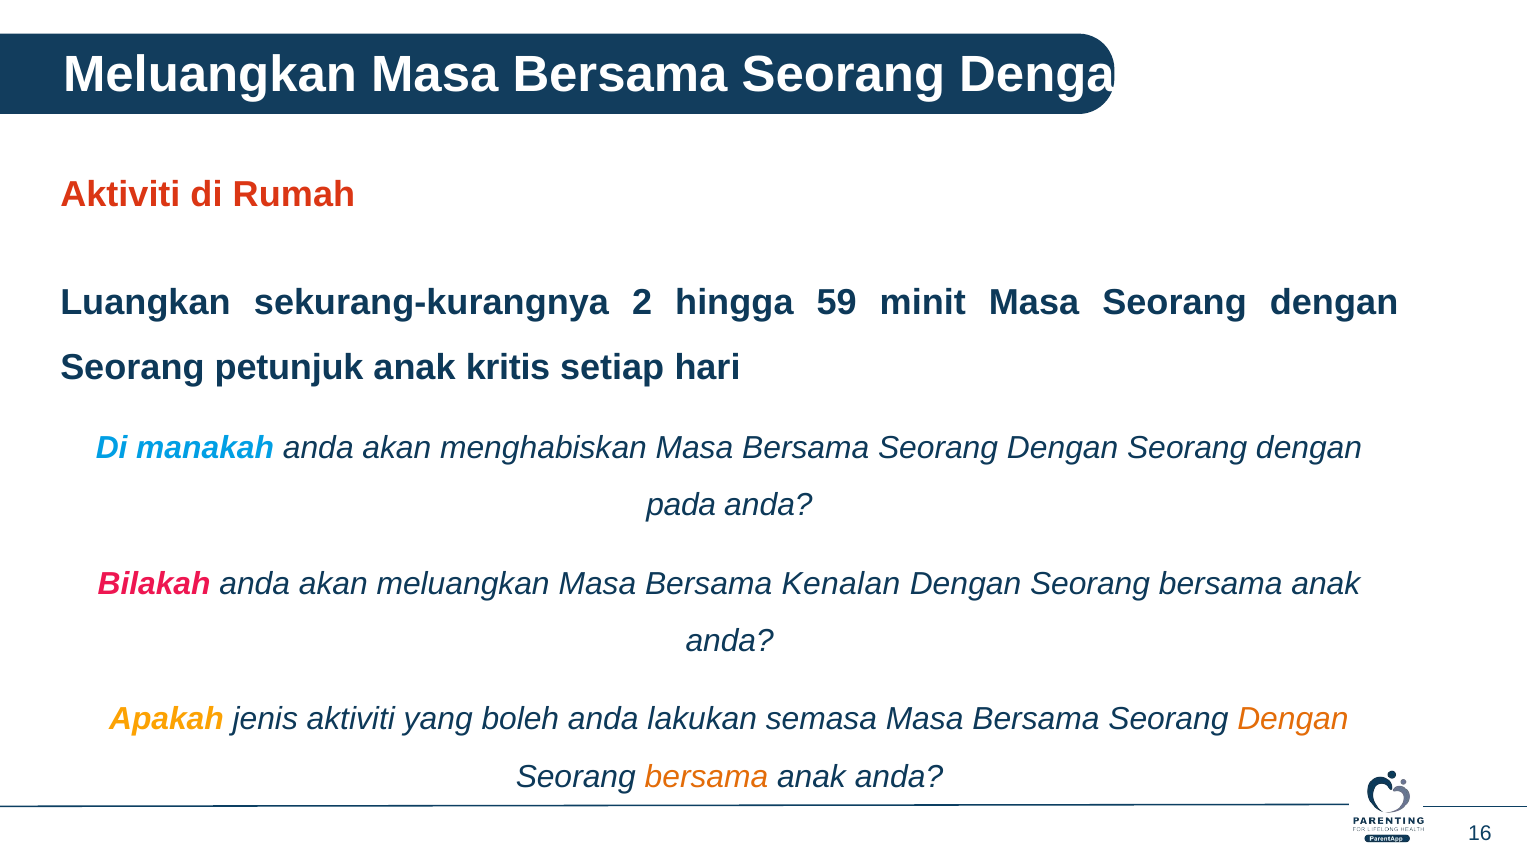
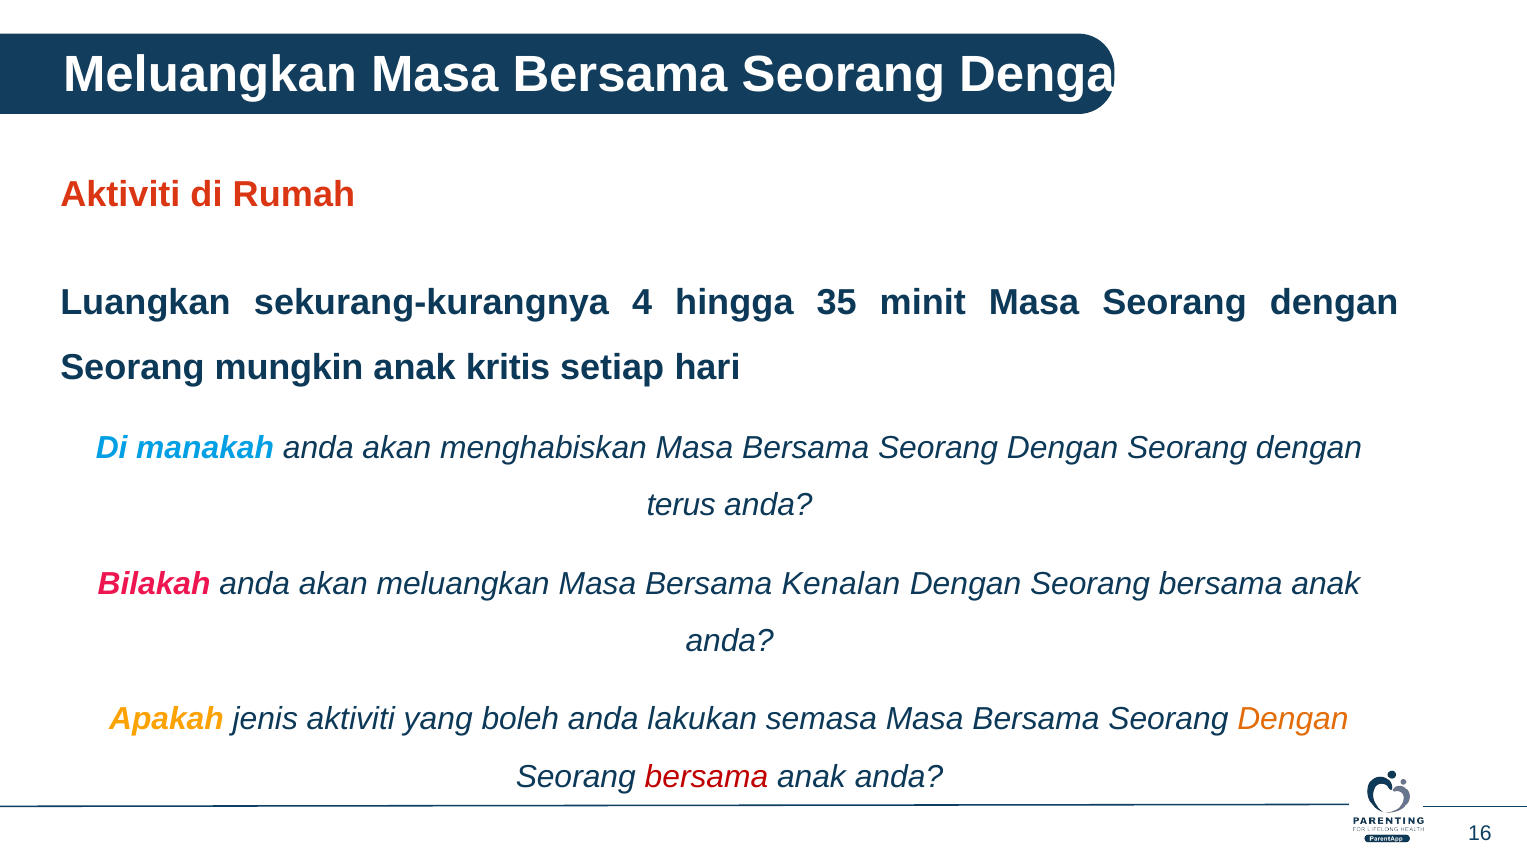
2: 2 -> 4 (642, 302)
59: 59 -> 35 (837, 302)
petunjuk: petunjuk -> mungkin (289, 367)
pada: pada -> terus (681, 505)
bersama colour: orange -> red (706, 777)
